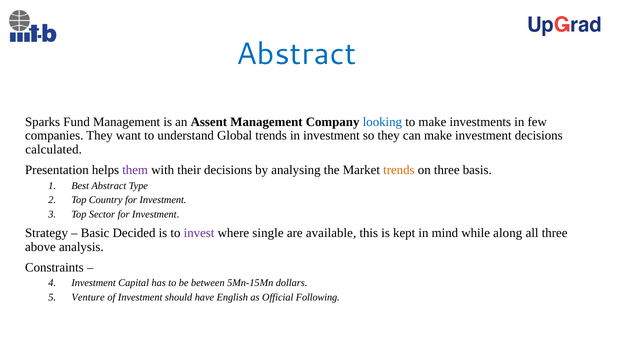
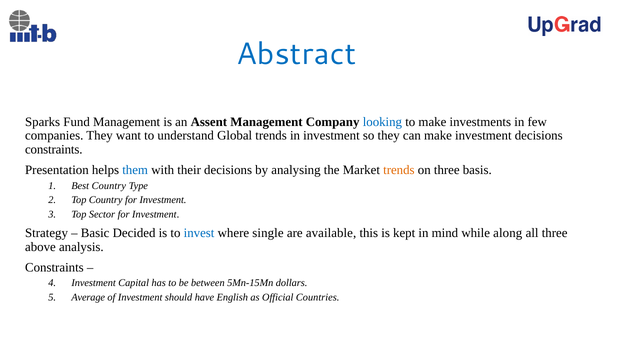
calculated: calculated -> constraints (54, 150)
them colour: purple -> blue (135, 170)
Best Abstract: Abstract -> Country (109, 186)
invest colour: purple -> blue (199, 233)
Venture: Venture -> Average (88, 297)
Following: Following -> Countries (318, 297)
